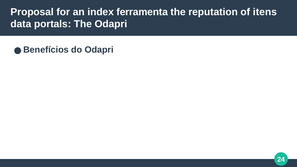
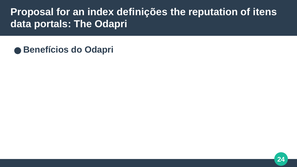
ferramenta: ferramenta -> definições (142, 12)
